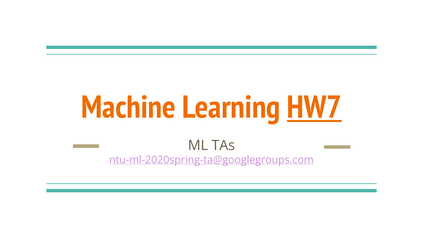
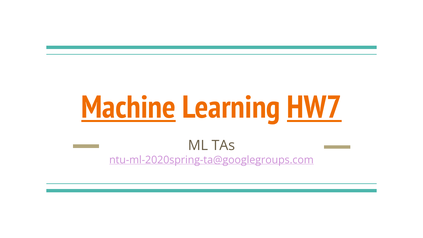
Machine underline: none -> present (128, 107)
